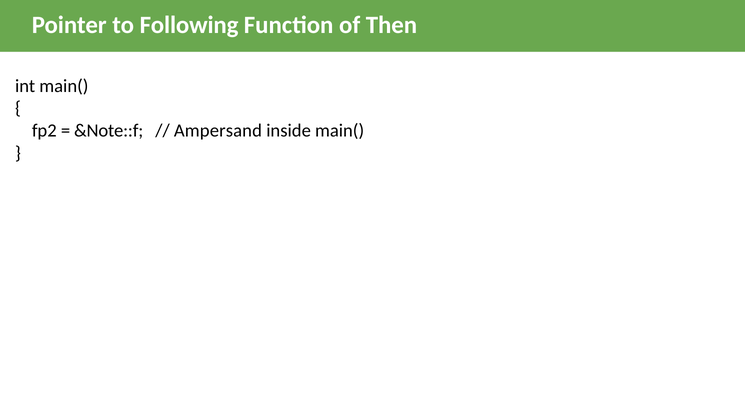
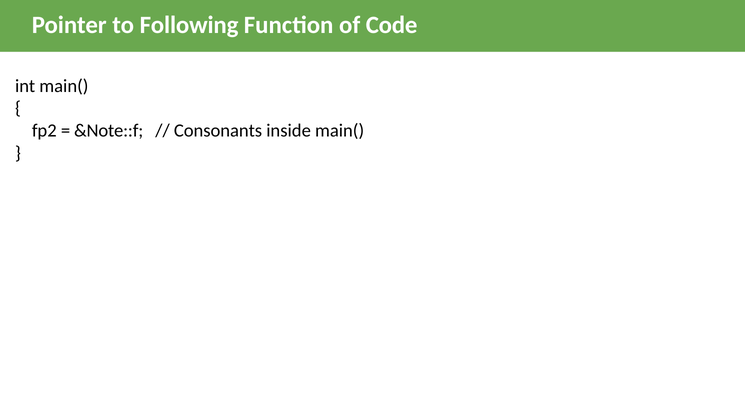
Then: Then -> Code (392, 25)
Ampersand: Ampersand -> Consonants (218, 131)
